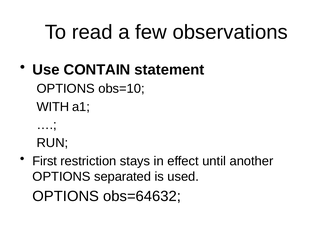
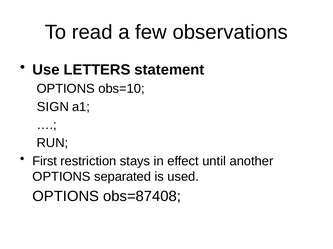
CONTAIN: CONTAIN -> LETTERS (97, 70)
WITH: WITH -> SIGN (53, 107)
obs=64632: obs=64632 -> obs=87408 (142, 197)
